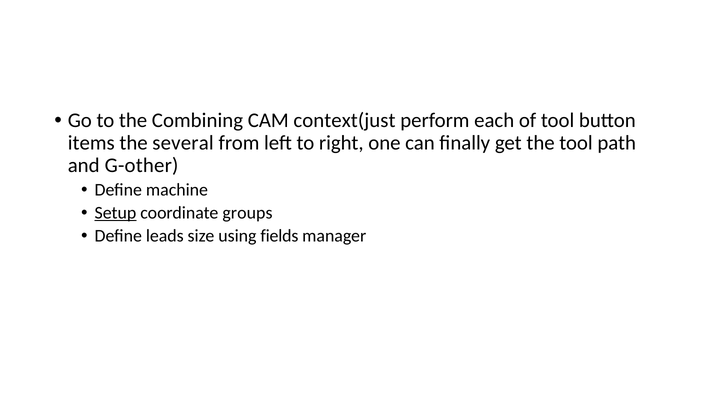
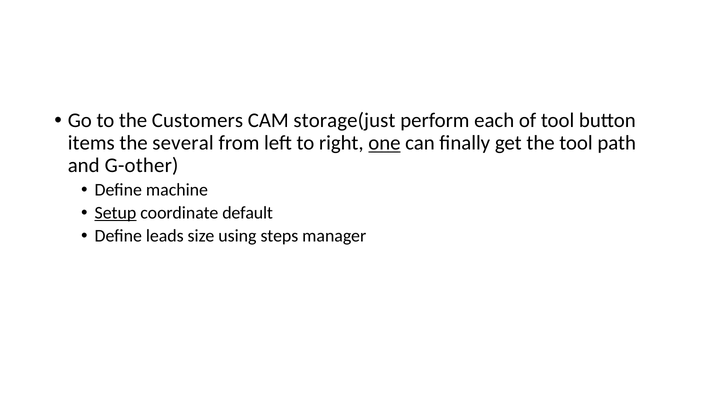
Combining: Combining -> Customers (197, 121)
context(just: context(just -> storage(just (344, 121)
one underline: none -> present (384, 143)
groups: groups -> default (248, 213)
fields: fields -> steps (279, 236)
